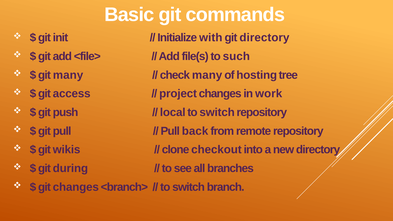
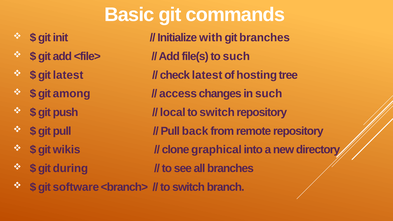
git directory: directory -> branches (265, 38)
git many: many -> latest (68, 75)
check many: many -> latest (207, 75)
access: access -> among (72, 94)
project: project -> access (178, 94)
in work: work -> such (269, 94)
checkout: checkout -> graphical (216, 150)
git changes: changes -> software (76, 187)
